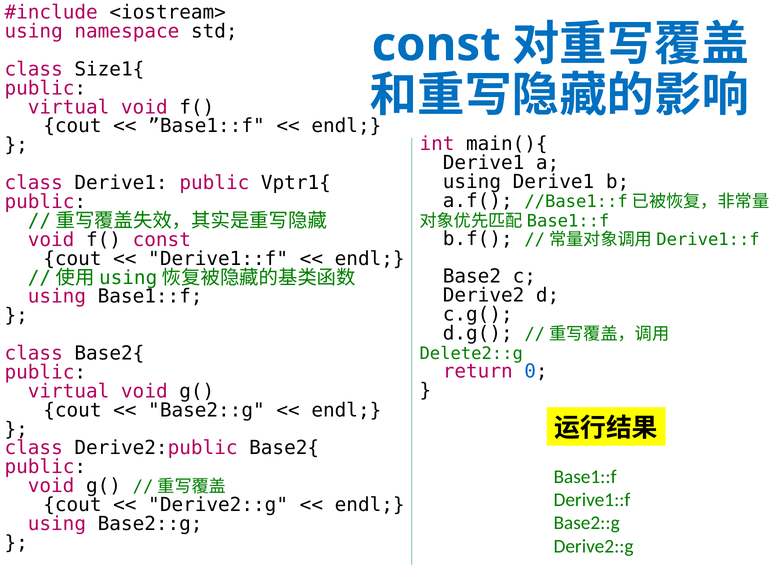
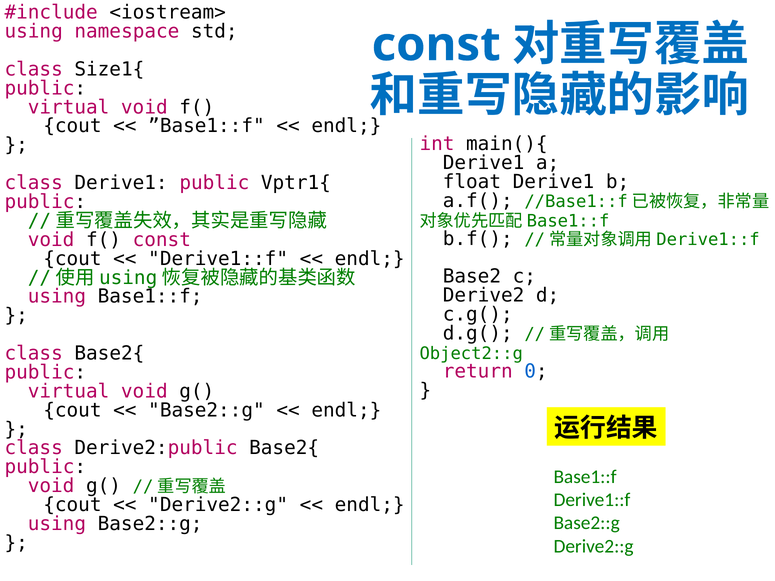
using: using -> float (472, 182)
Delete2::g: Delete2::g -> Object2::g (471, 354)
